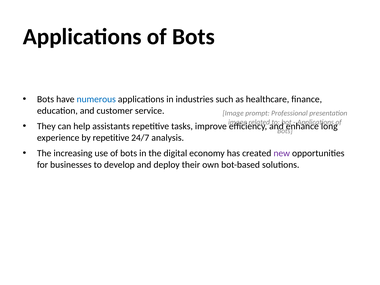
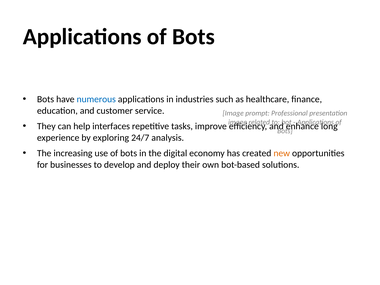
assistants: assistants -> interfaces (111, 126)
by repetitive: repetitive -> exploring (111, 138)
new colour: purple -> orange (282, 153)
